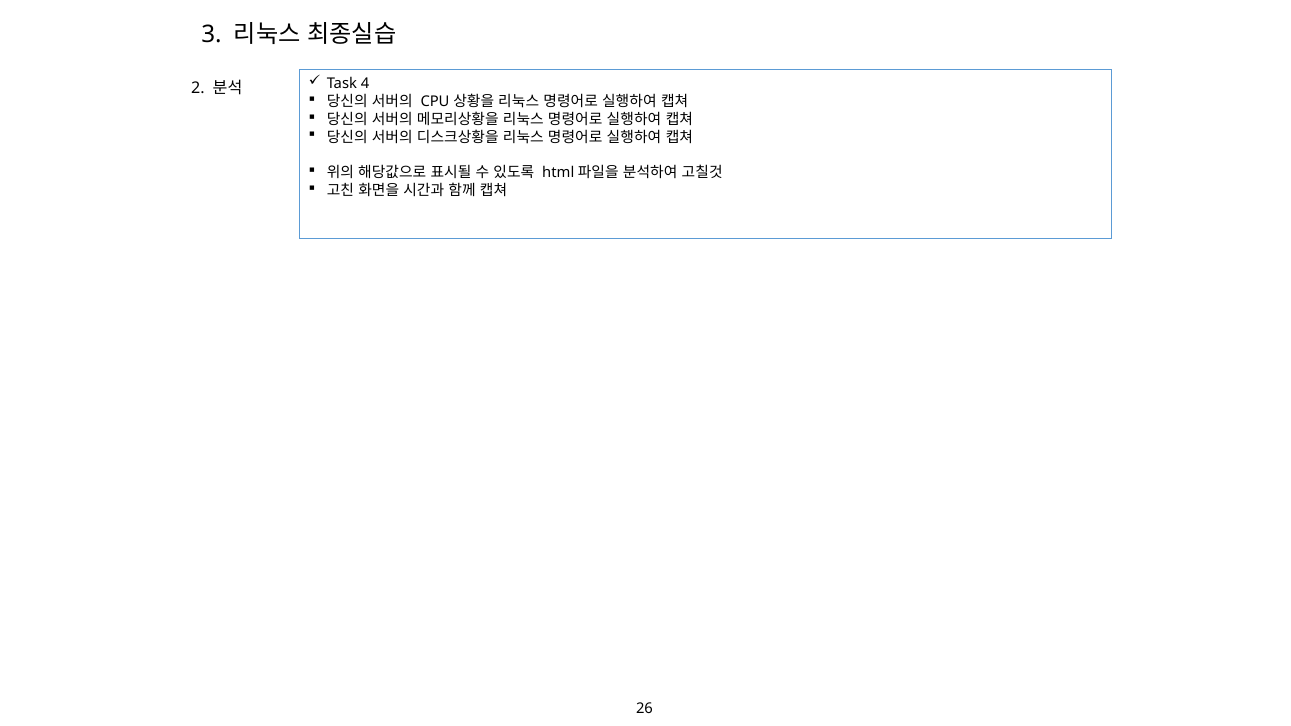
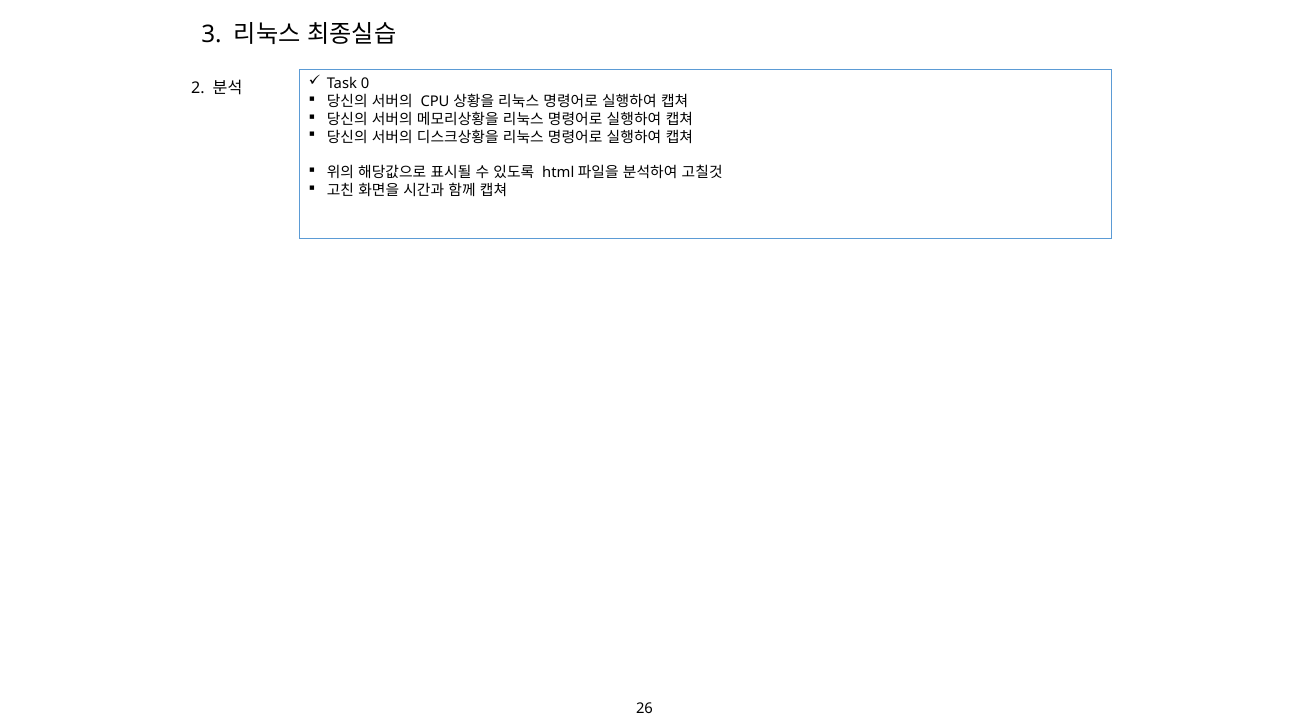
4: 4 -> 0 (365, 84)
